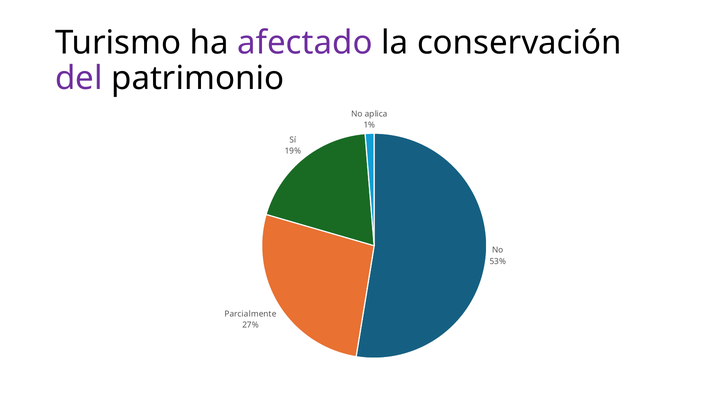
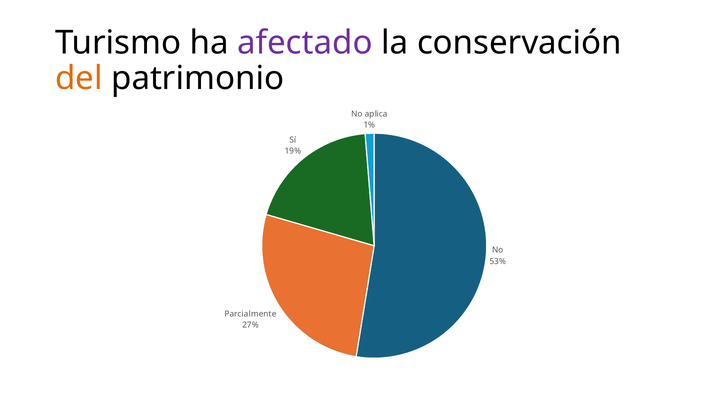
del colour: purple -> orange (79, 79)
